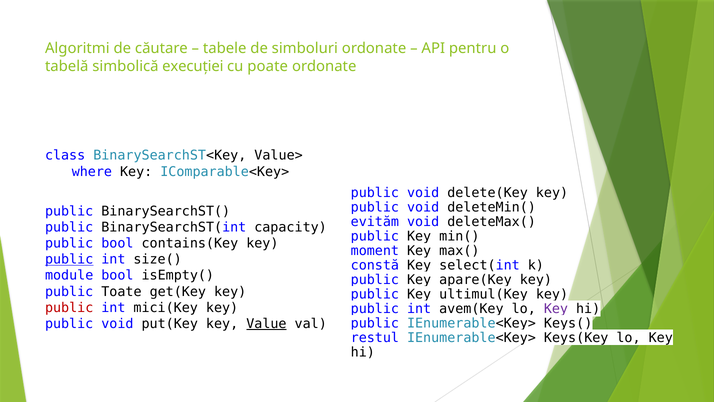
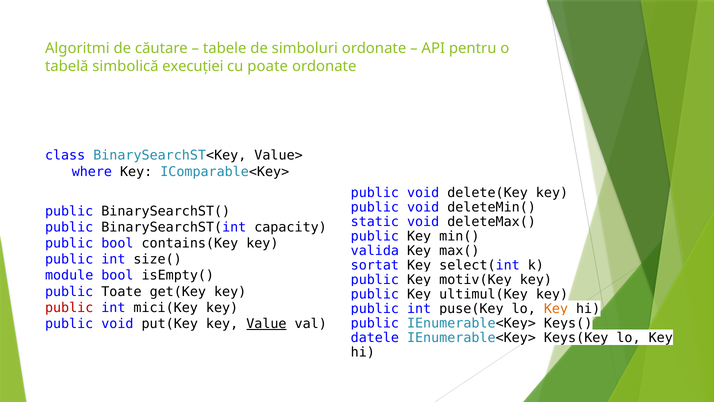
evităm: evităm -> static (375, 222)
moment: moment -> valida (375, 251)
public underline: present -> none (69, 259)
constă: constă -> sortat (375, 265)
apare(Key: apare(Key -> motiv(Key (475, 279)
avem(Key: avem(Key -> puse(Key (471, 308)
Key colour: purple -> orange (556, 308)
restul: restul -> datele (375, 337)
